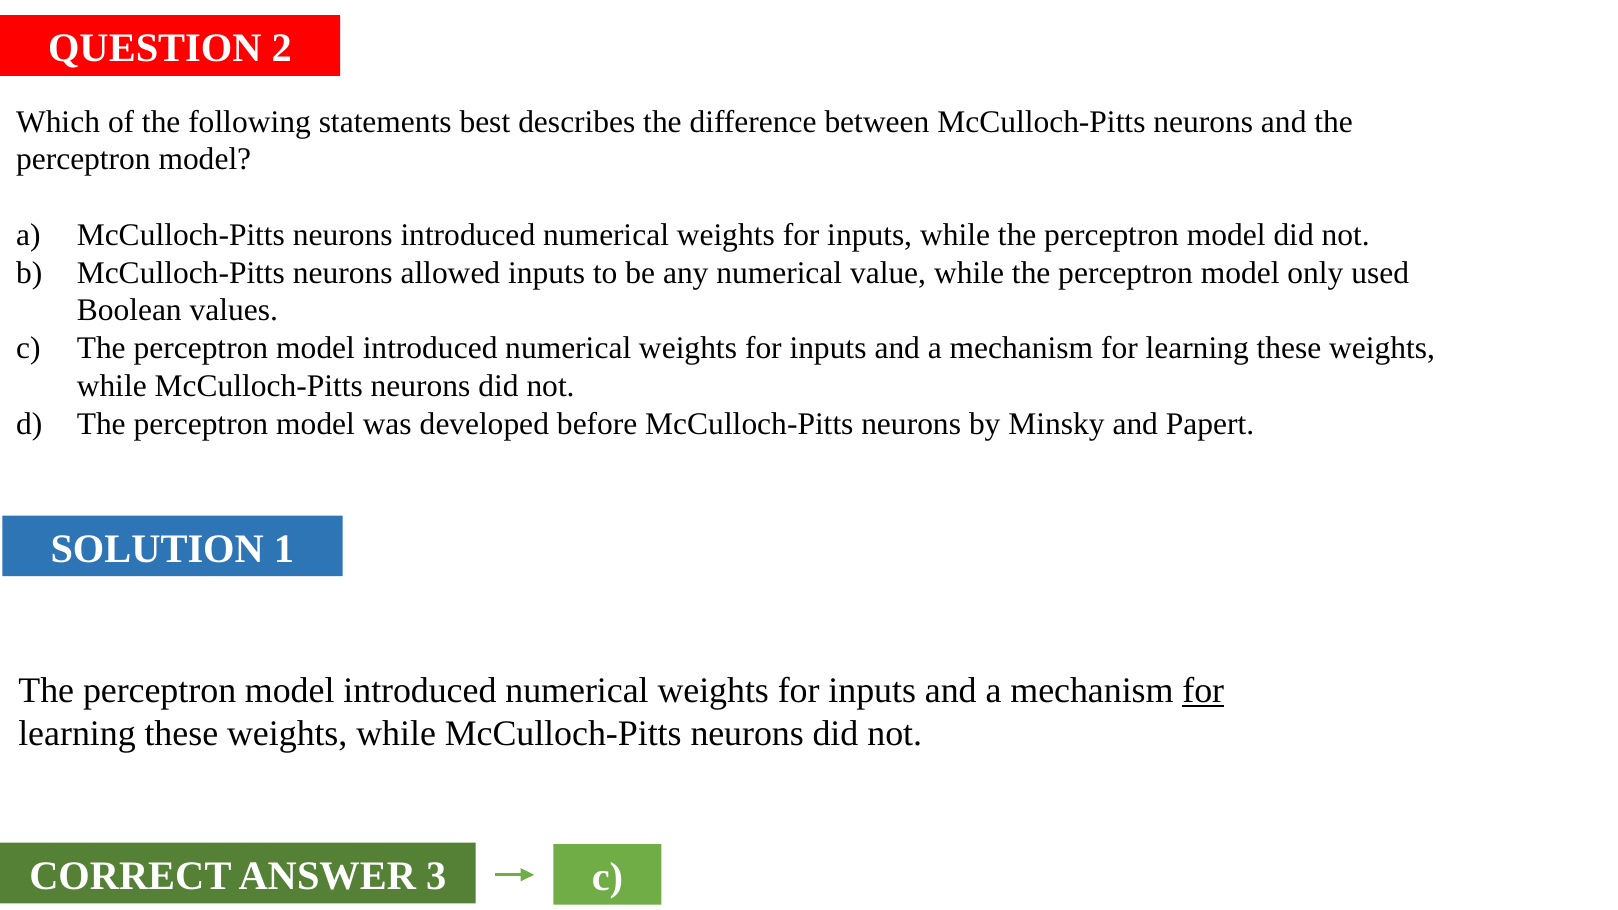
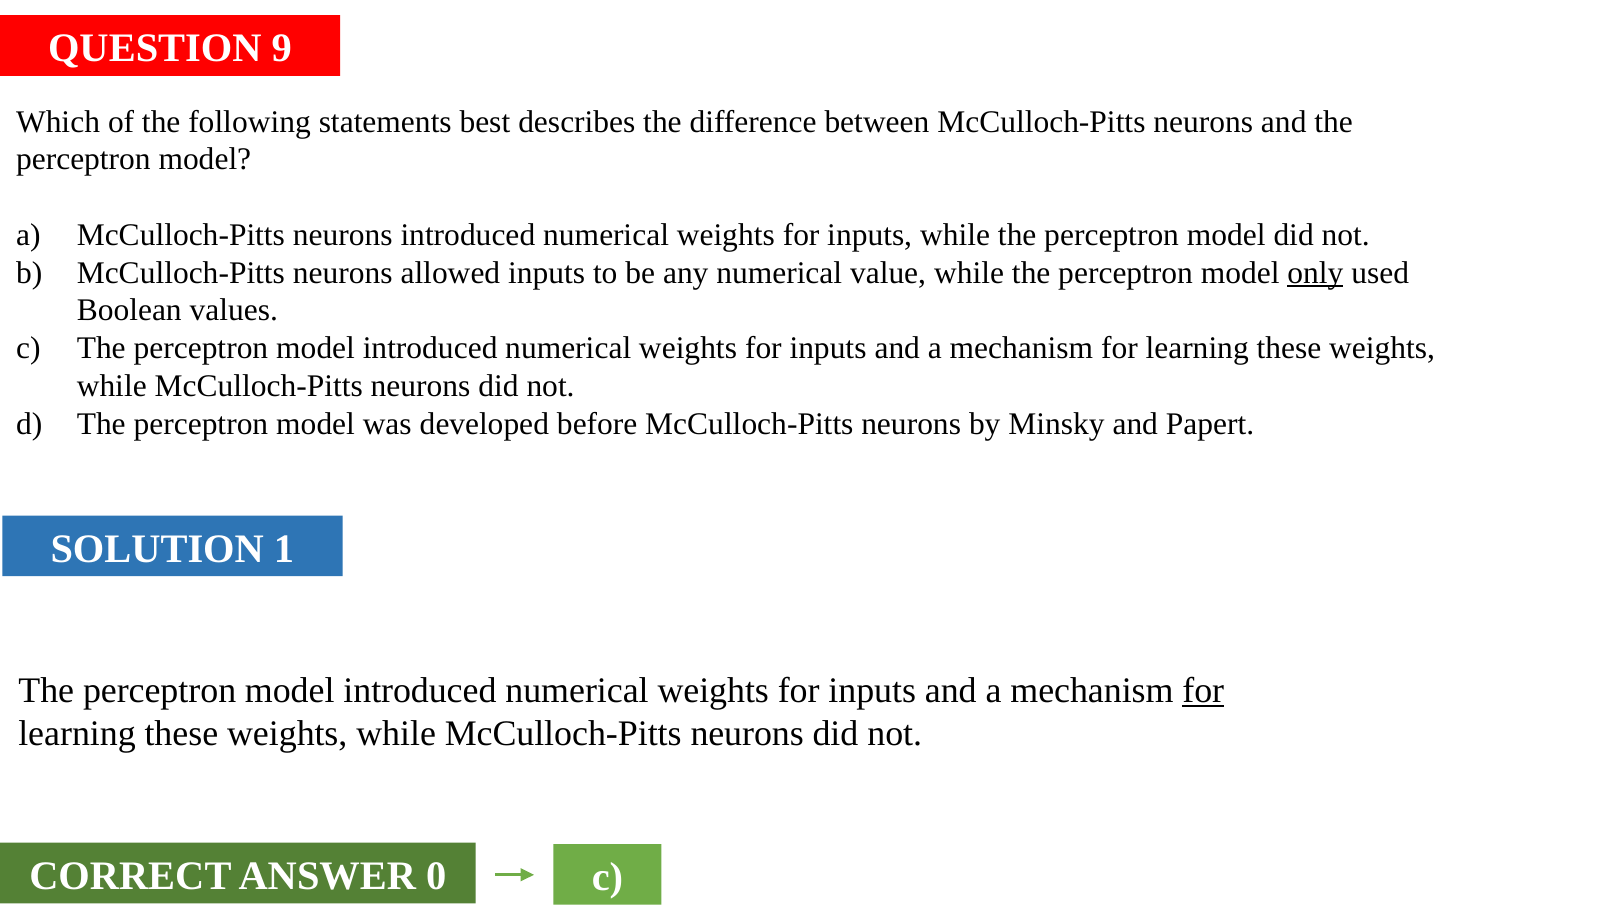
2: 2 -> 9 (282, 48)
only underline: none -> present (1315, 273)
3: 3 -> 0 (436, 876)
